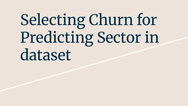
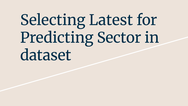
Churn: Churn -> Latest (111, 20)
